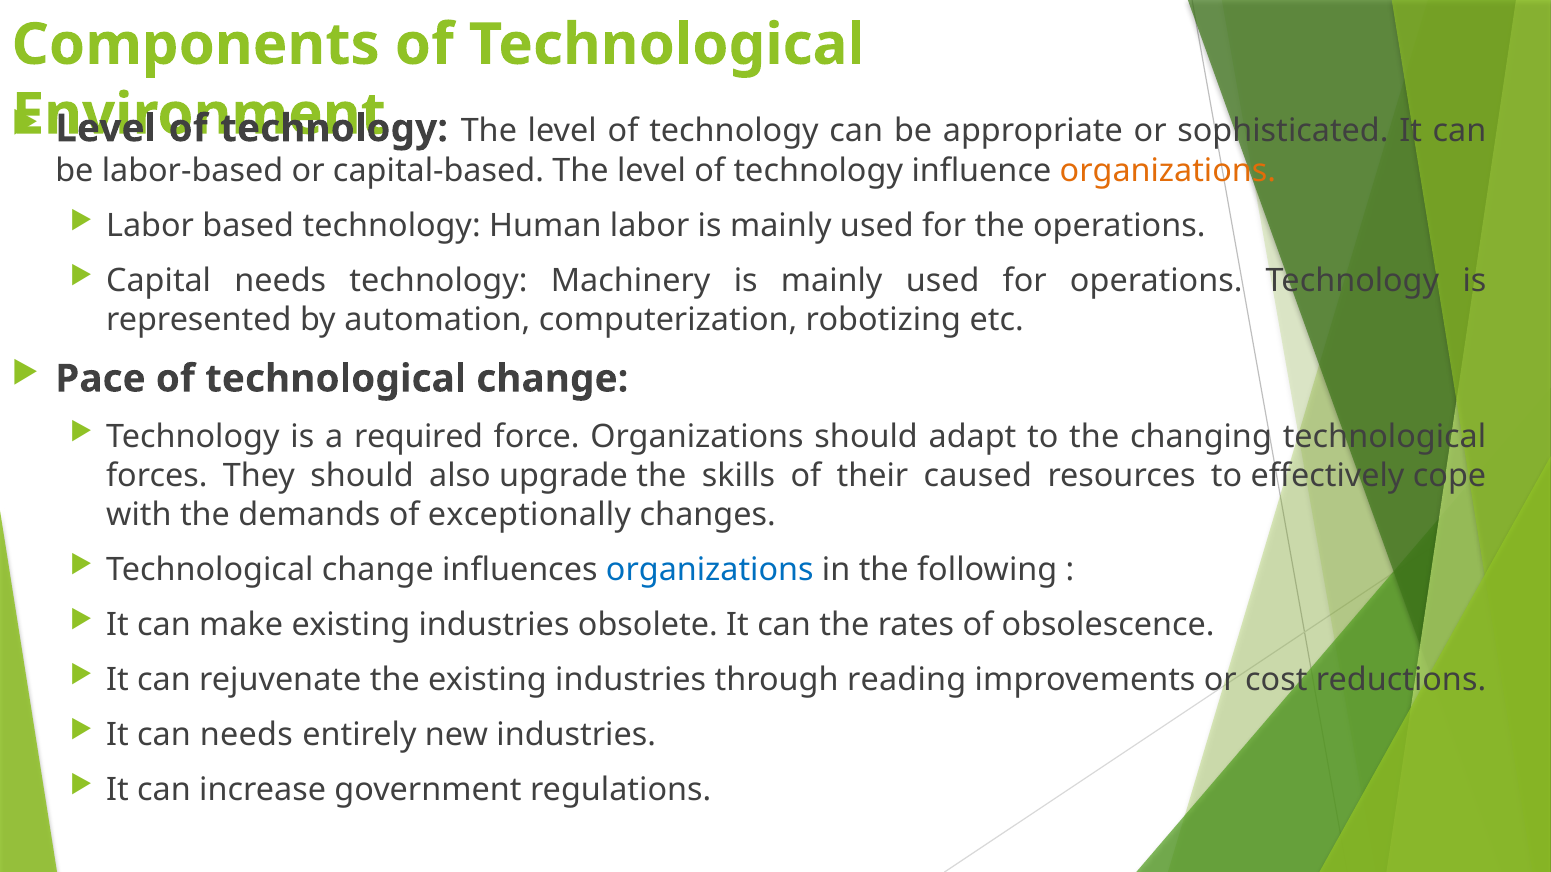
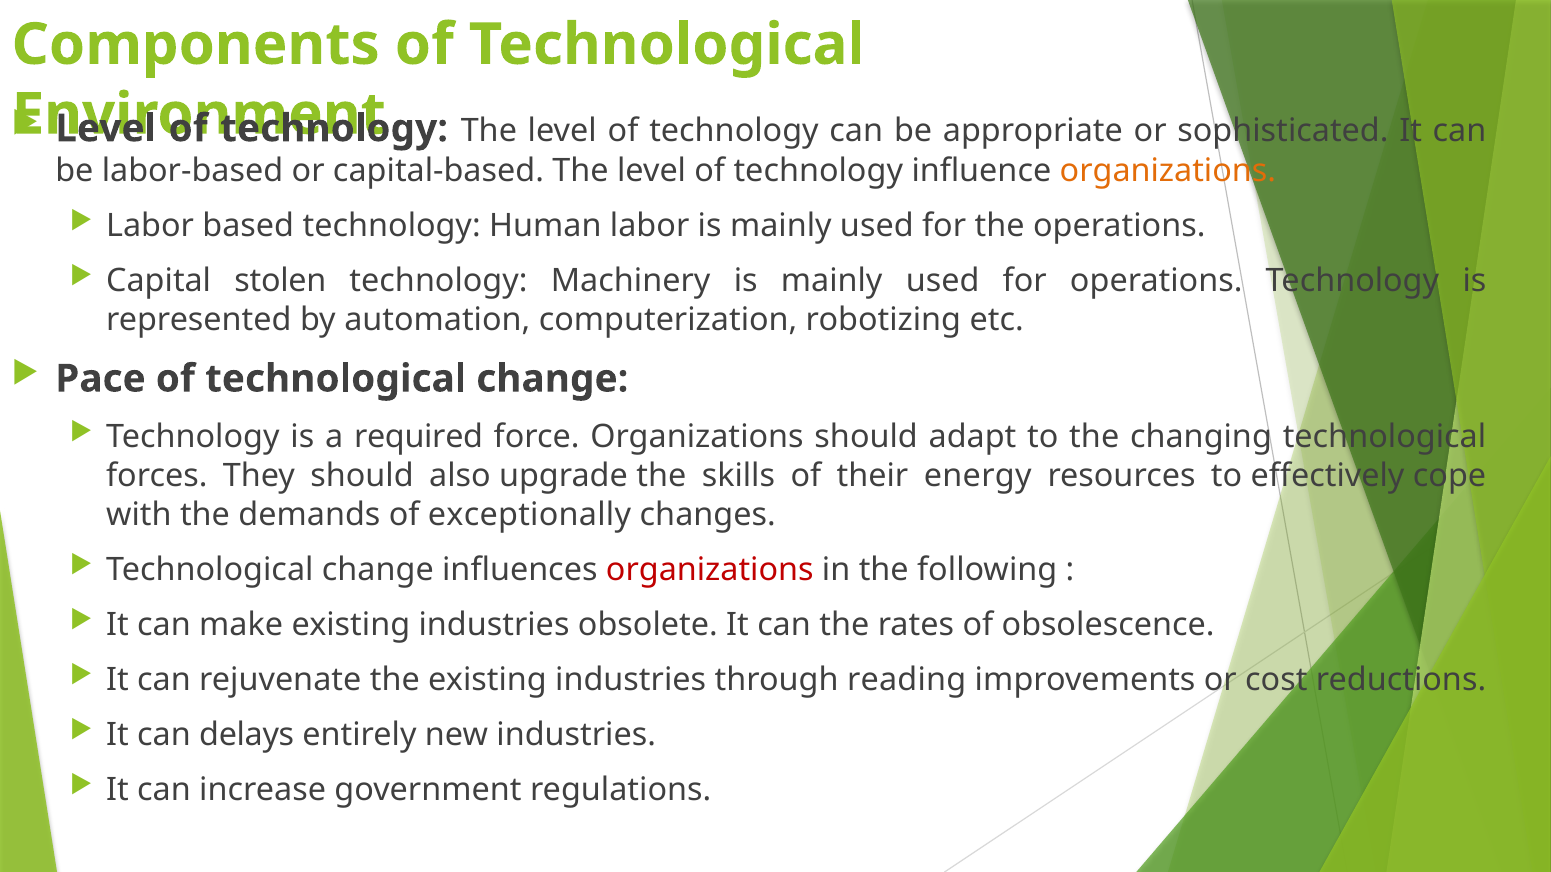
Capital needs: needs -> stolen (280, 281)
caused: caused -> energy (978, 476)
organizations colour: blue -> red (710, 570)
can needs: needs -> delays (247, 735)
